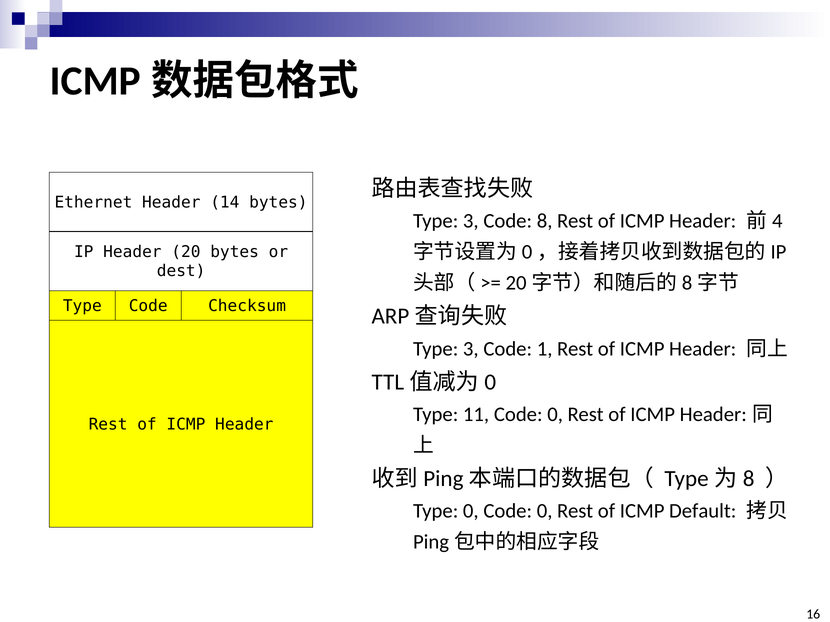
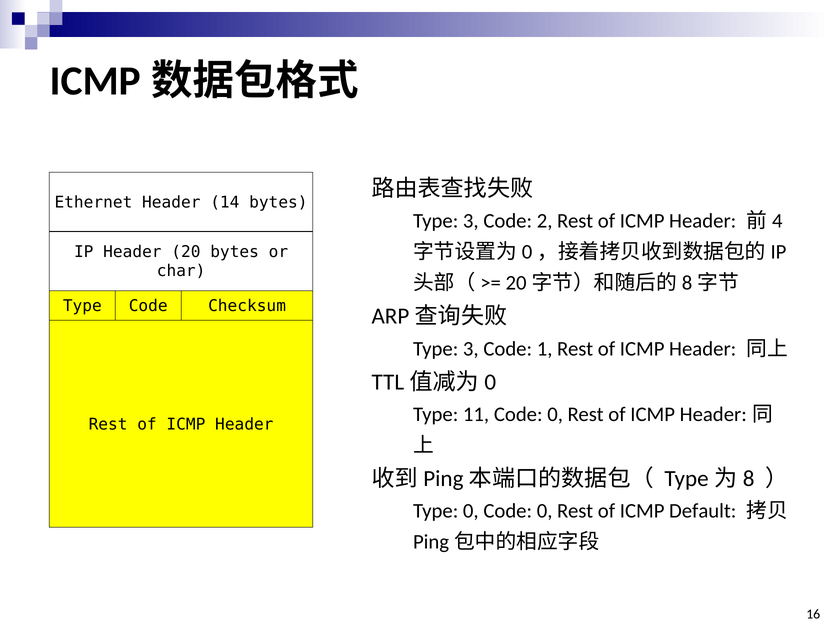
8: 8 -> 2 (545, 221)
dest: dest -> char (181, 271)
